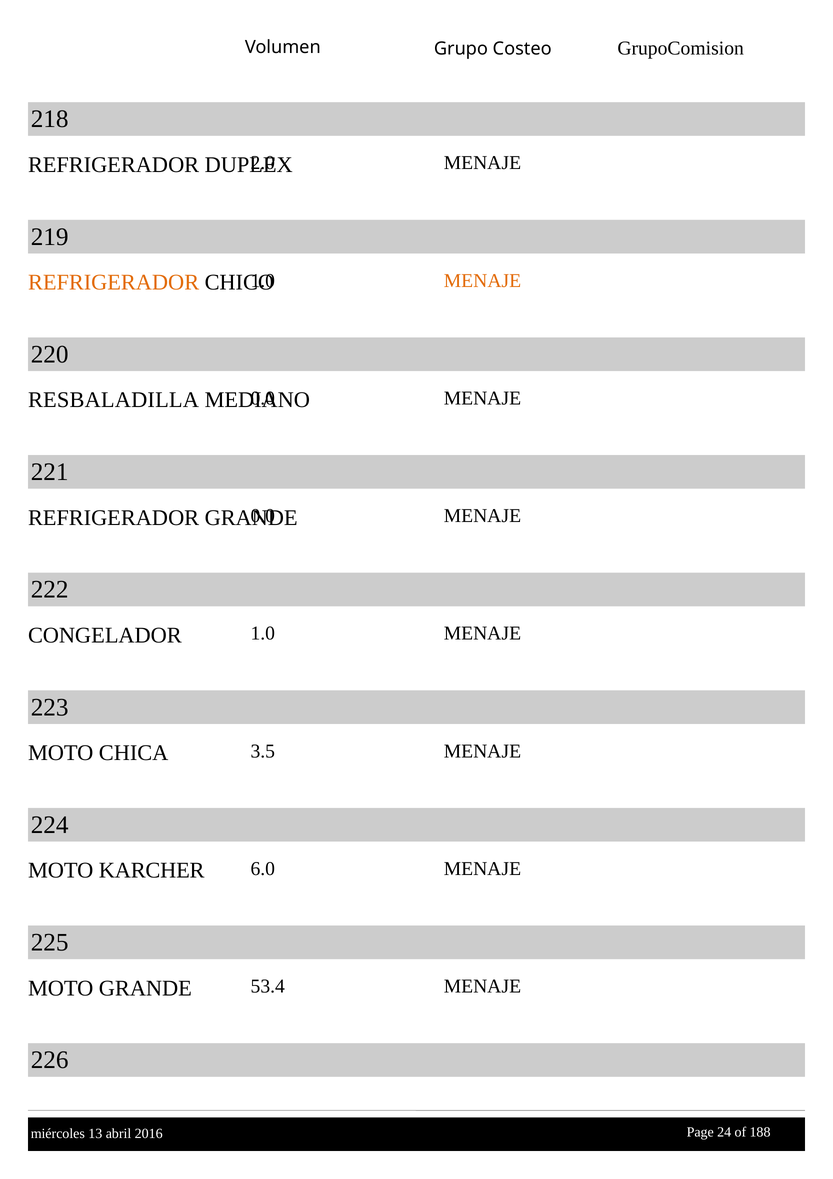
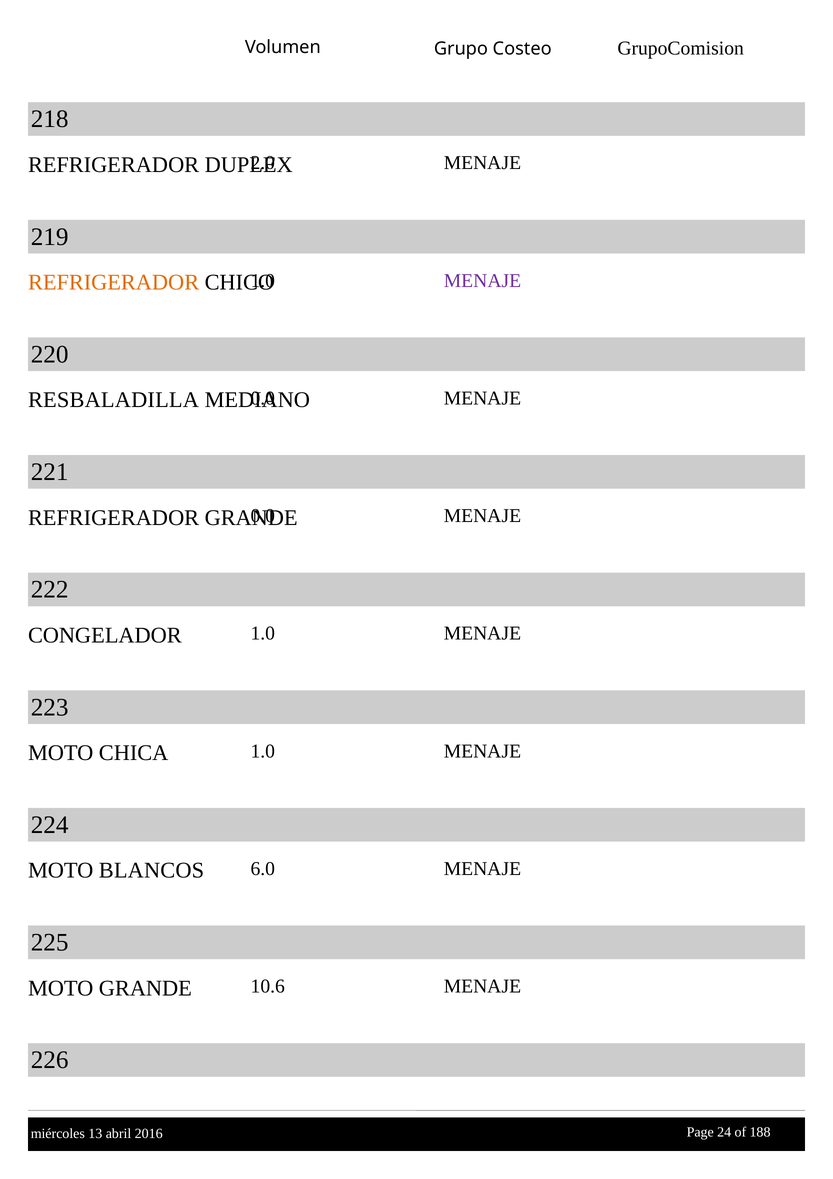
MENAJE colour: orange -> purple (482, 281)
CHICA 3.5: 3.5 -> 1.0 (263, 751)
KARCHER: KARCHER -> BLANCOS (151, 870)
53.4: 53.4 -> 10.6 (268, 986)
